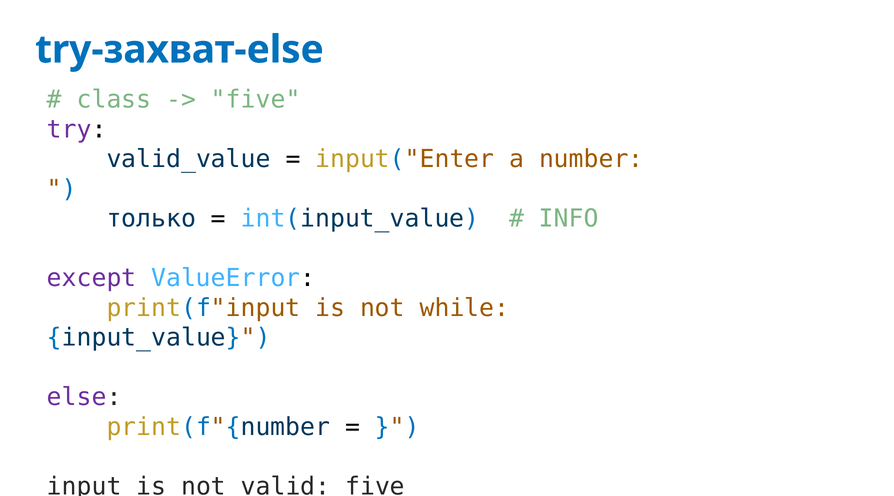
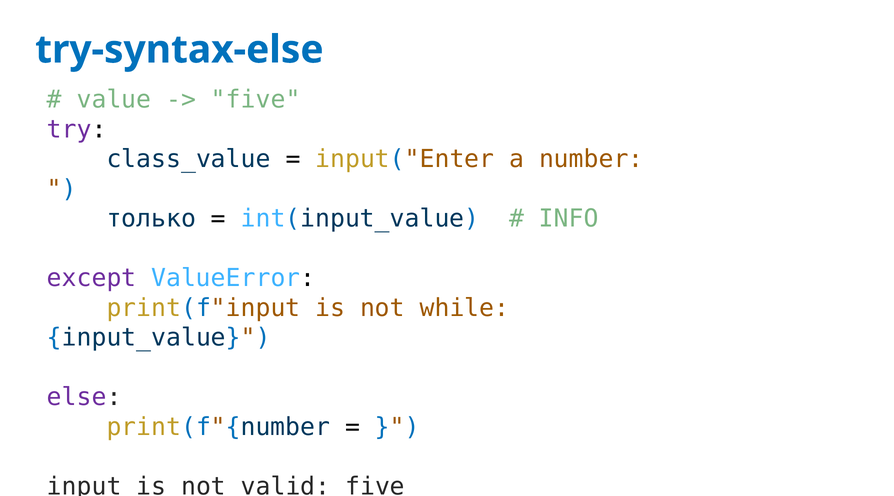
try-захват-else: try-захват-else -> try-syntax-else (179, 50)
class: class -> value (114, 100)
valid_value: valid_value -> class_value (189, 159)
